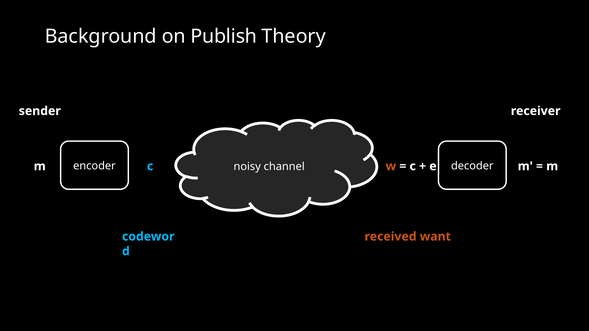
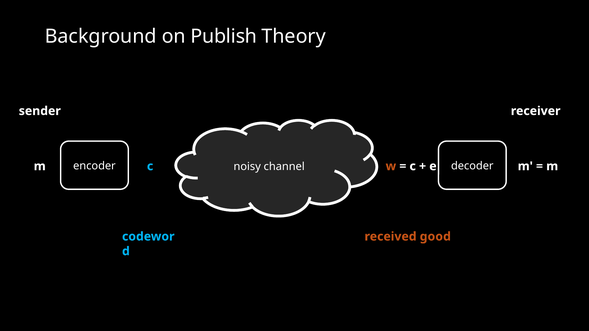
want: want -> good (435, 237)
